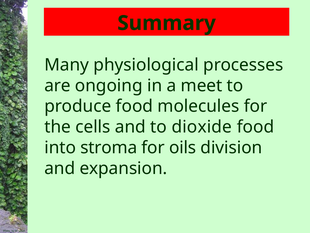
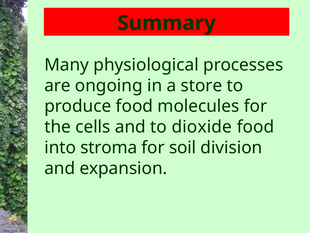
meet: meet -> store (202, 85)
oils: oils -> soil (183, 147)
